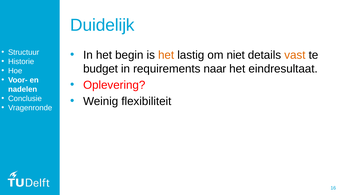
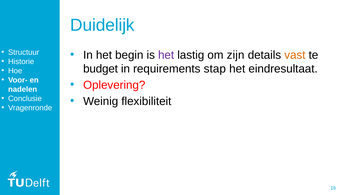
het colour: orange -> purple (166, 55)
niet: niet -> zijn (236, 55)
naar: naar -> stap (215, 69)
